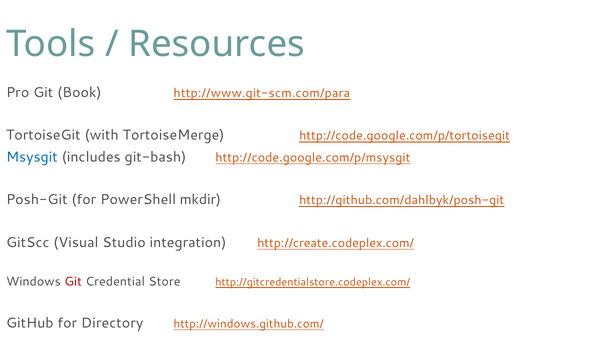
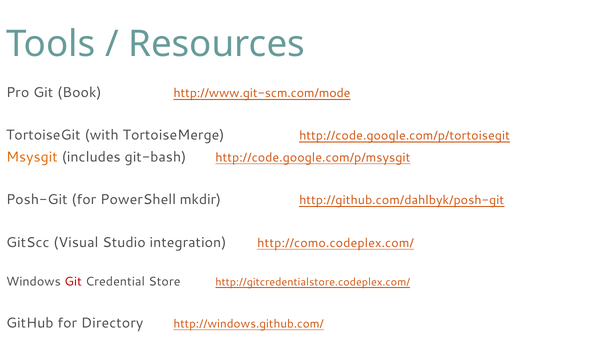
http://www.git-scm.com/para: http://www.git-scm.com/para -> http://www.git-scm.com/mode (262, 93)
Msysgit colour: blue -> orange (32, 157)
http://create.codeplex.com/: http://create.codeplex.com/ -> http://como.codeplex.com/ (336, 243)
